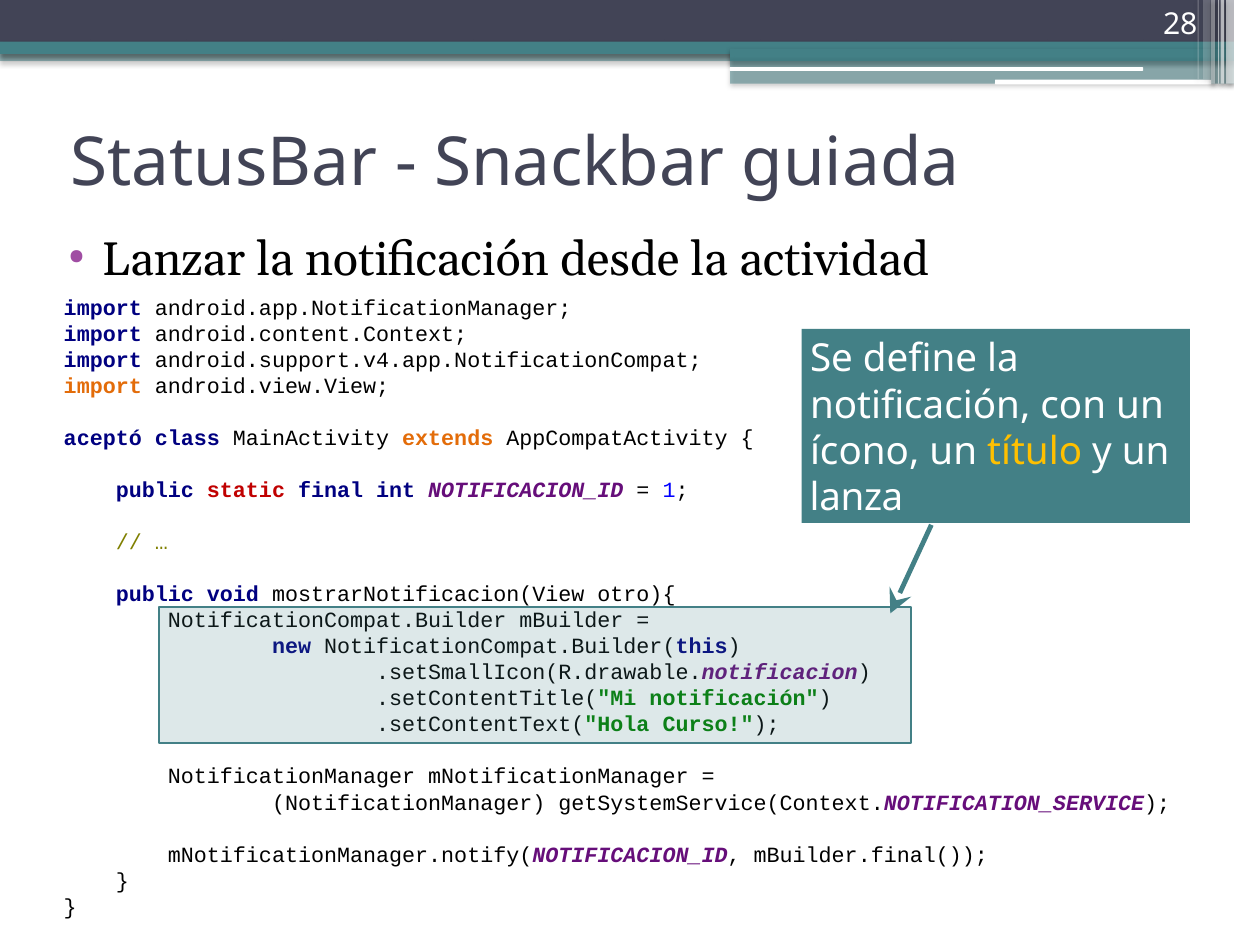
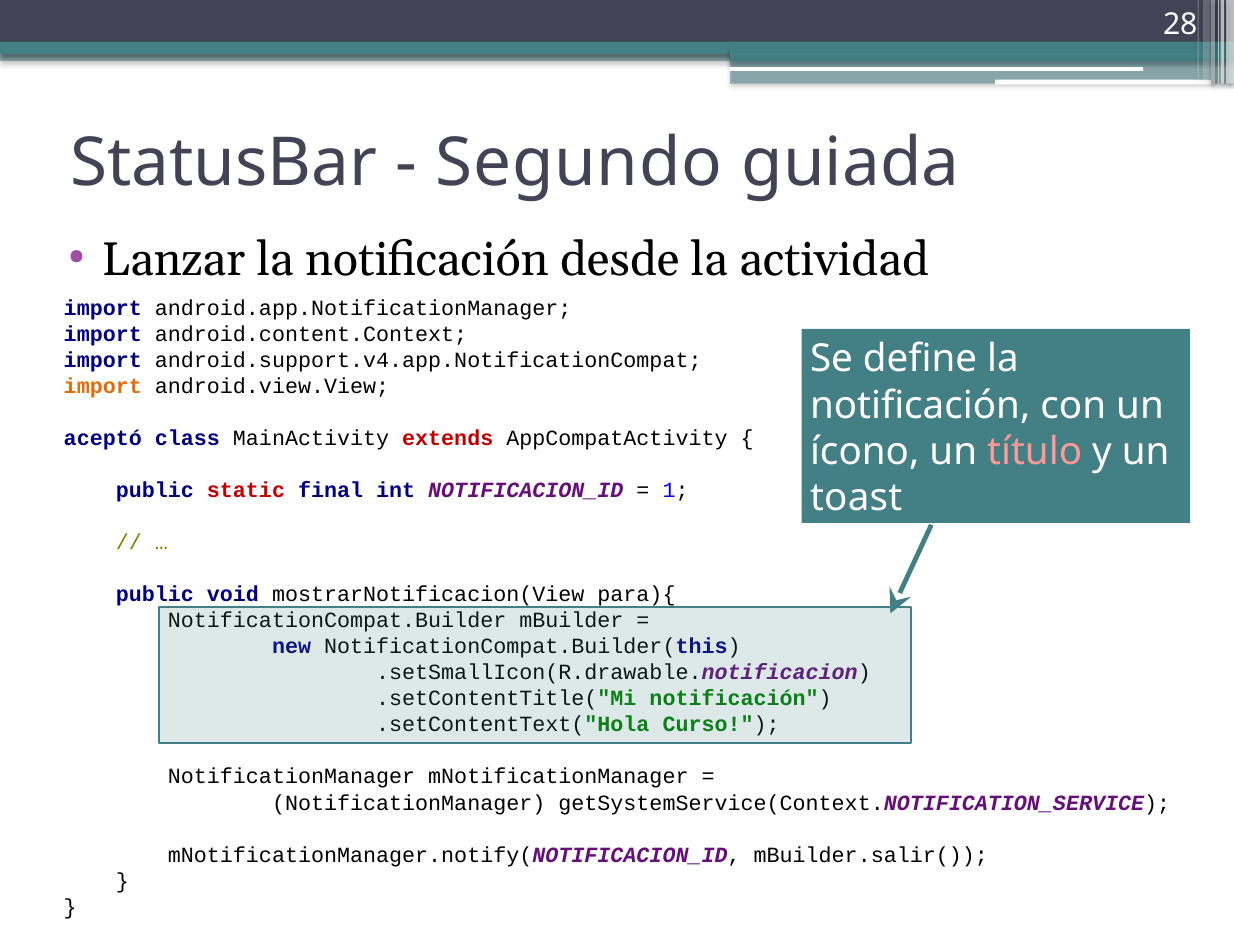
Snackbar: Snackbar -> Segundo (579, 164)
extends colour: orange -> red (448, 438)
título colour: yellow -> pink (1035, 451)
lanza: lanza -> toast (856, 498)
otro){: otro){ -> para){ (636, 594)
mBuilder.final(: mBuilder.final( -> mBuilder.salir( (871, 854)
